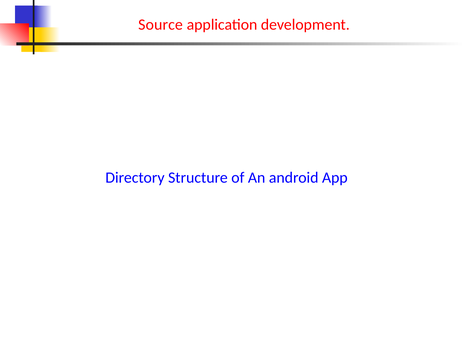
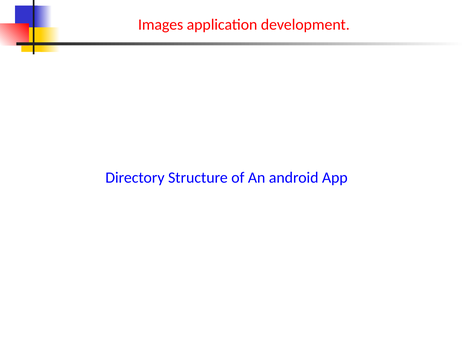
Source: Source -> Images (161, 25)
